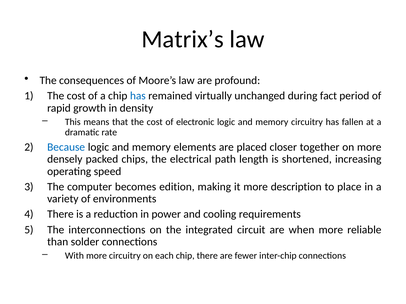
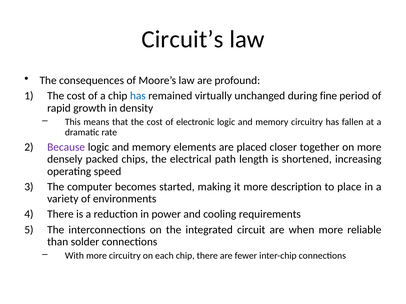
Matrix’s: Matrix’s -> Circuit’s (182, 39)
fact: fact -> fine (328, 96)
Because colour: blue -> purple (66, 147)
edition: edition -> started (177, 187)
